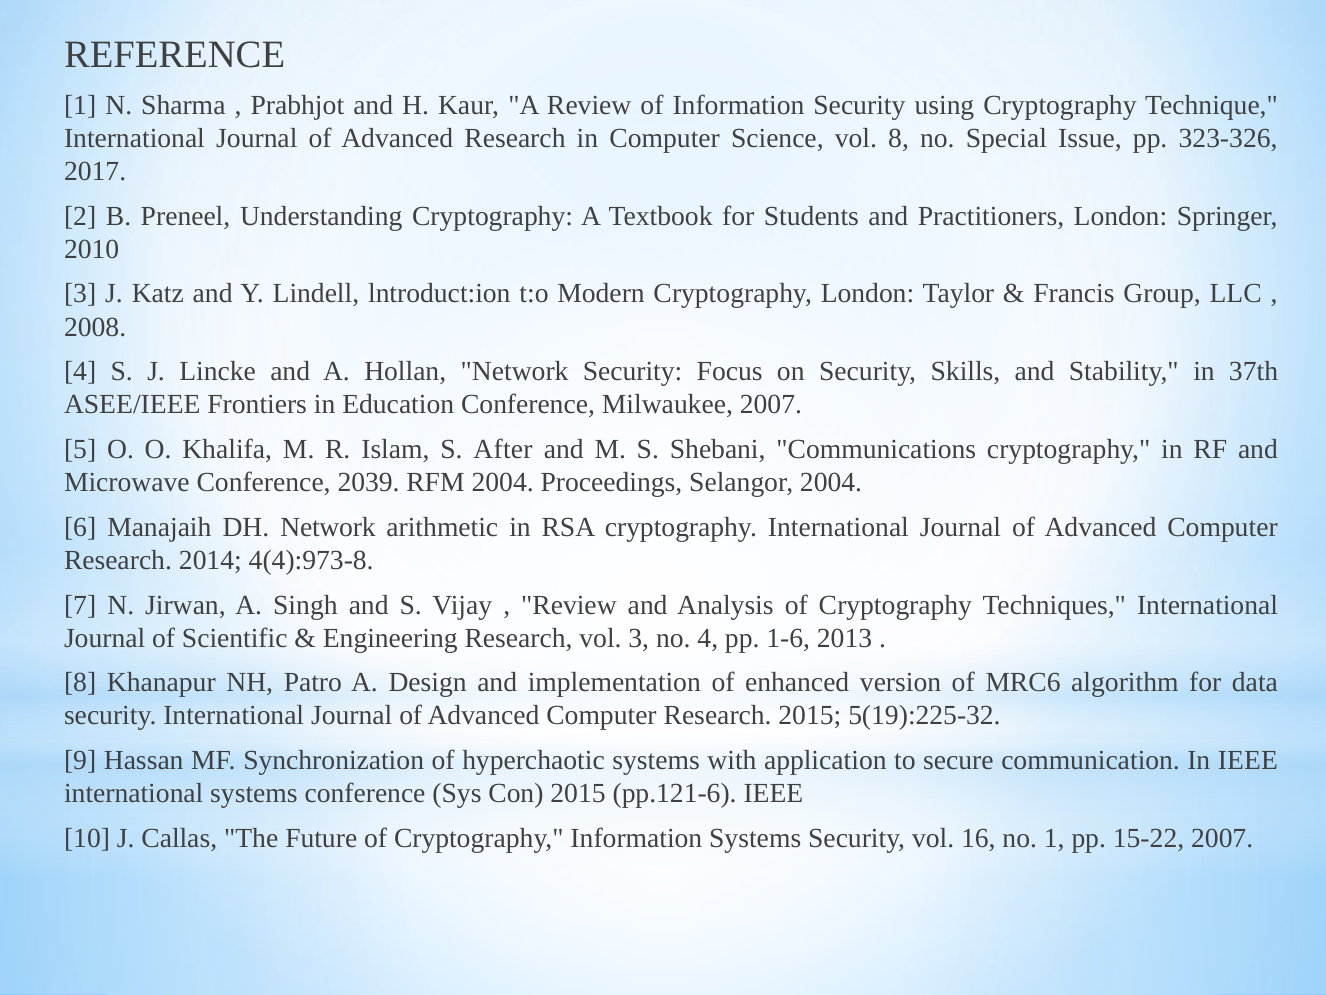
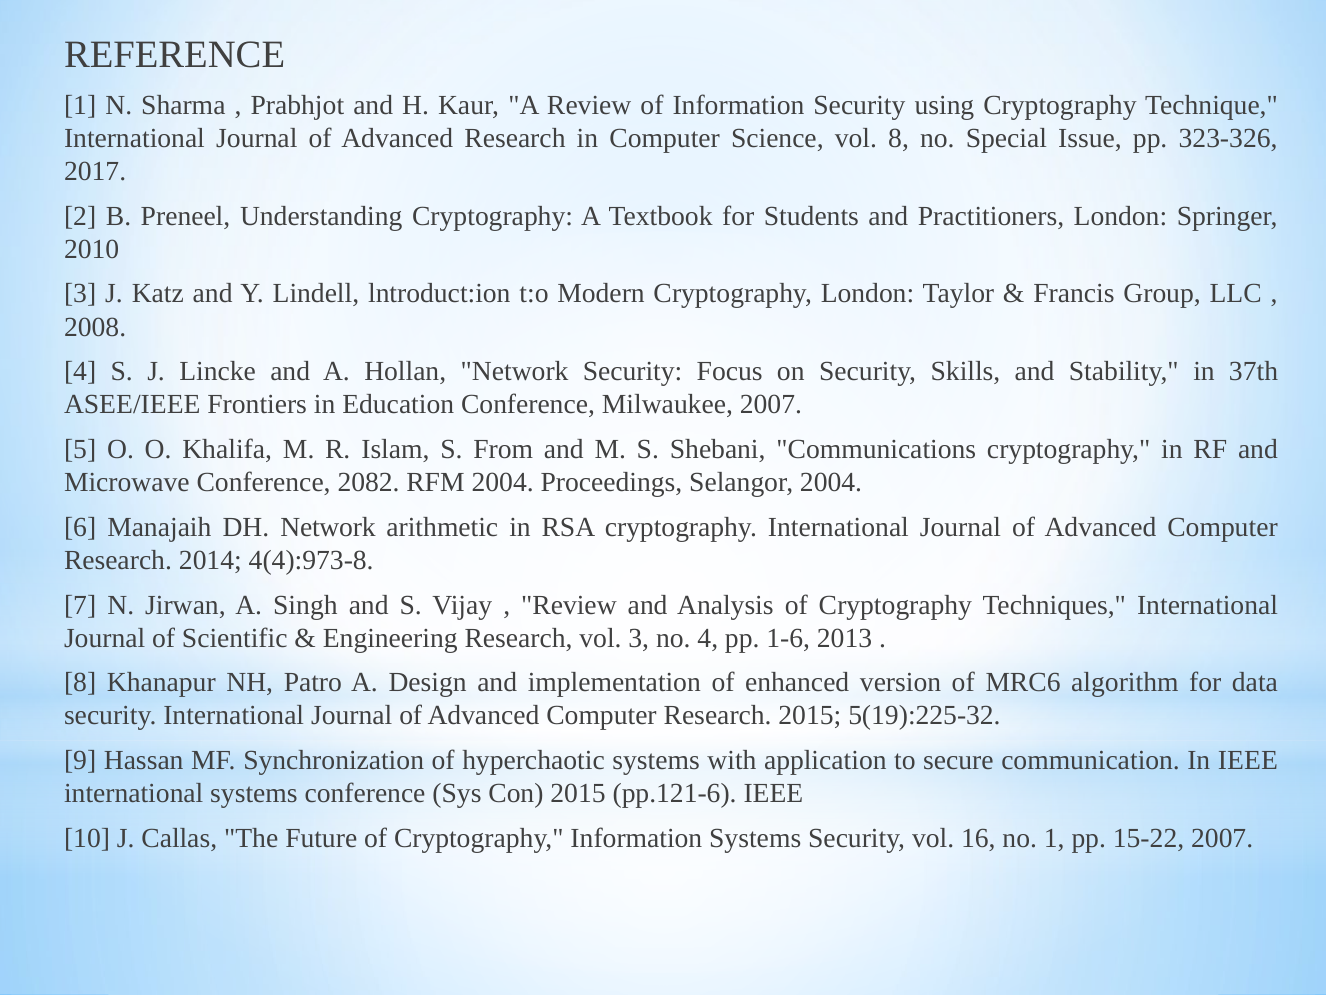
After: After -> From (503, 449)
2039: 2039 -> 2082 (369, 482)
